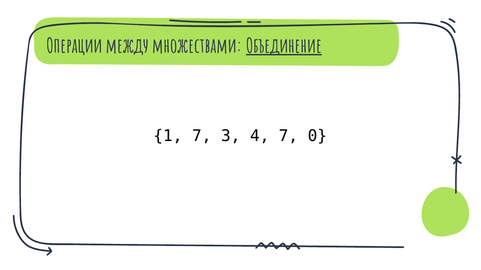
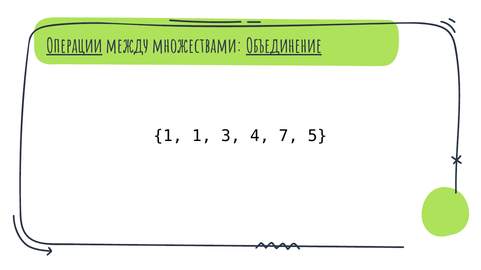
Операции underline: none -> present (74, 46)
1 7: 7 -> 1 (202, 136)
0: 0 -> 5 (318, 136)
